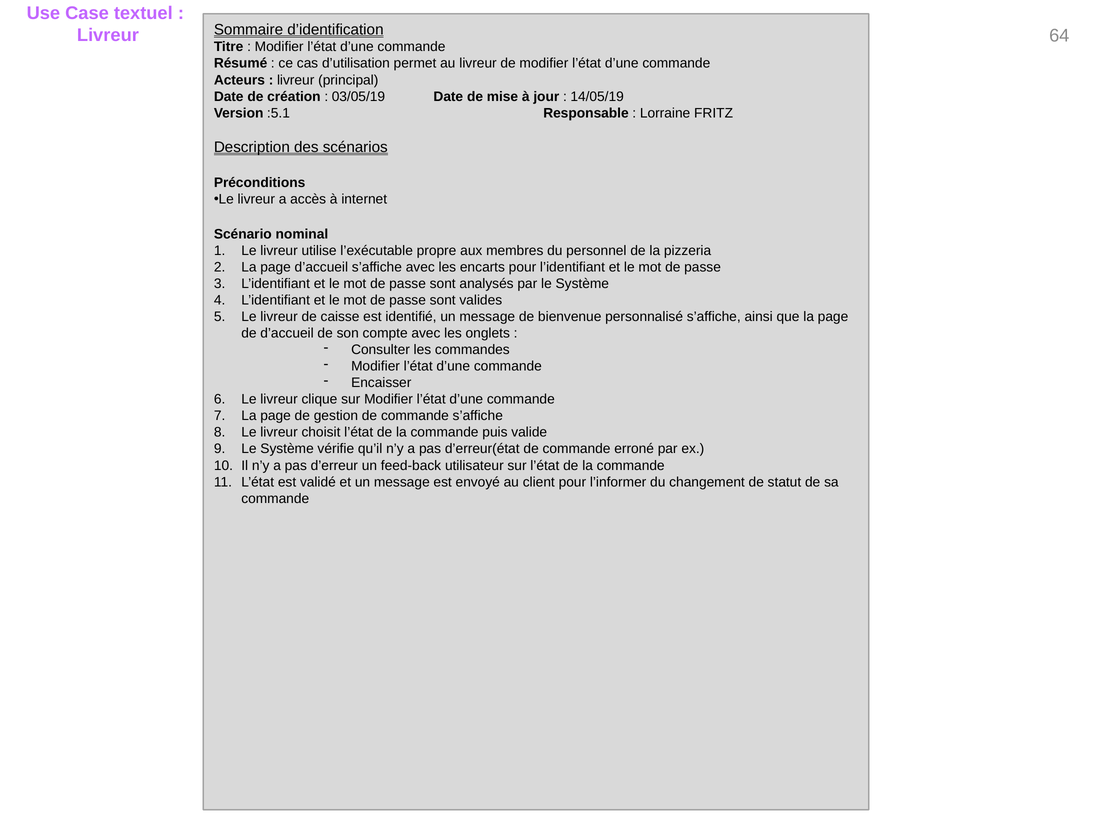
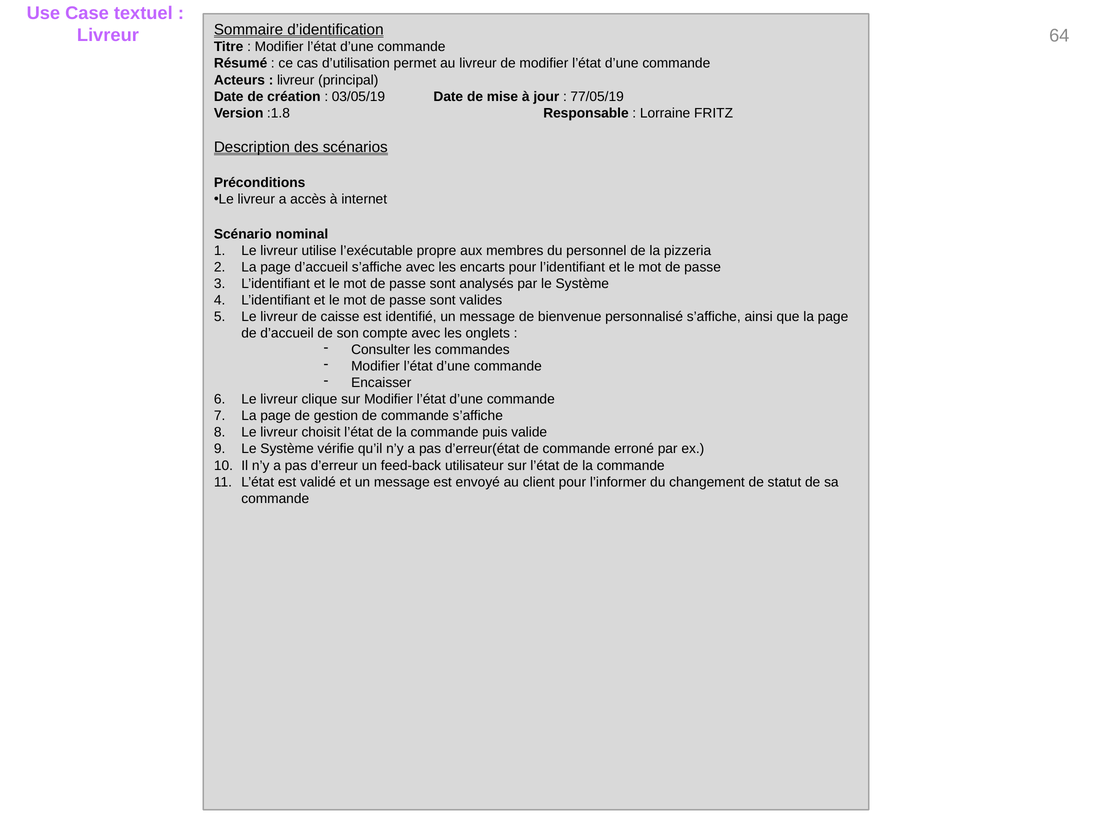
14/05/19: 14/05/19 -> 77/05/19 (597, 96)
:5.1: :5.1 -> :1.8 (278, 113)
